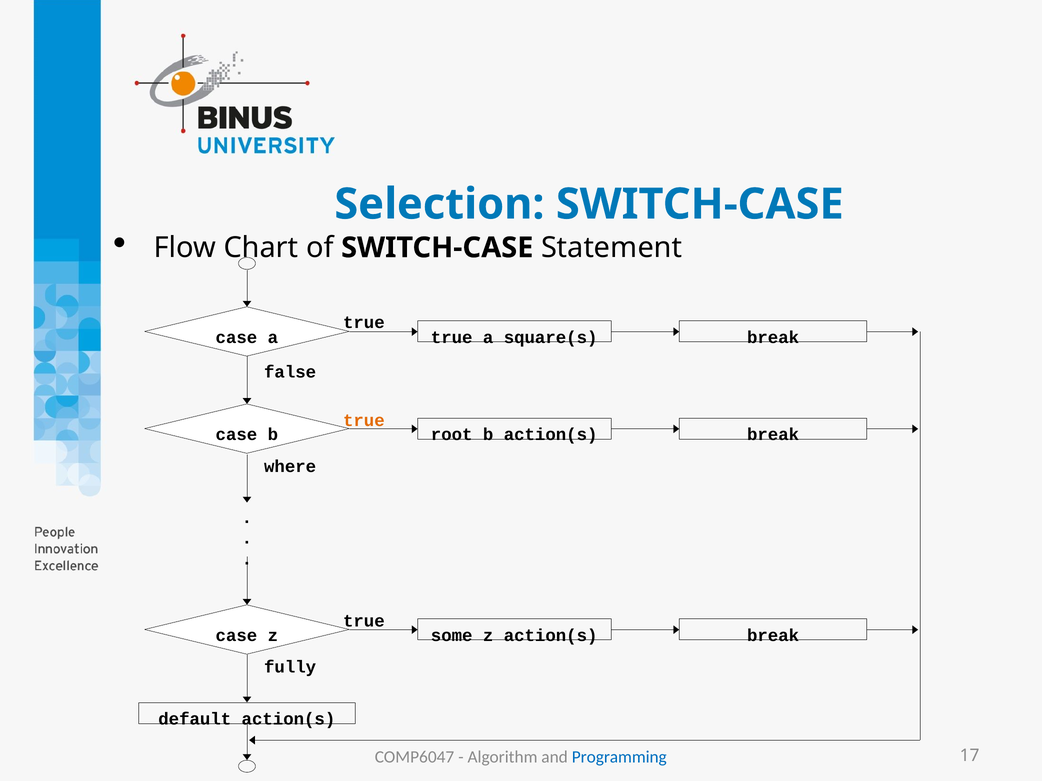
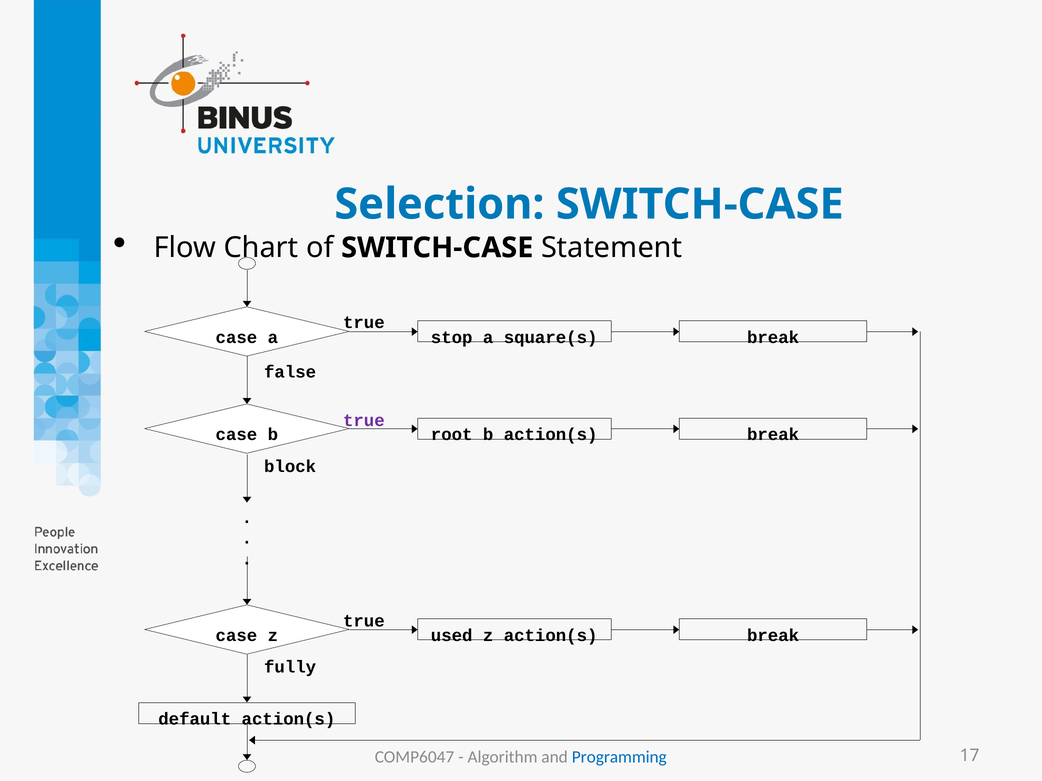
a true: true -> stop (452, 338)
true colour: orange -> purple (364, 421)
where: where -> block (290, 467)
some: some -> used (452, 636)
